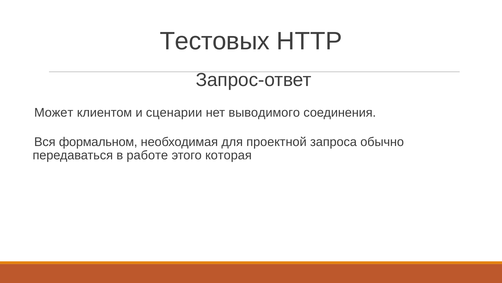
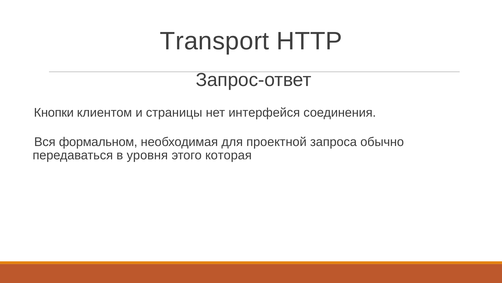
Тестовых: Тестовых -> Transport (215, 41)
Может: Может -> Кнопки (54, 112)
сценарии: сценарии -> страницы (174, 112)
выводимого: выводимого -> интерфейся (264, 112)
работе: работе -> уровня (147, 155)
